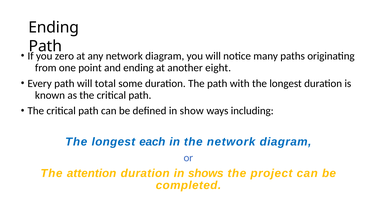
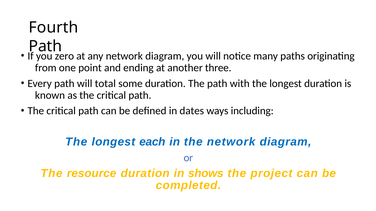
Ending: Ending -> Fourth (54, 28)
eight: eight -> three (218, 68)
show: show -> dates (192, 111)
attention: attention -> resource (92, 174)
